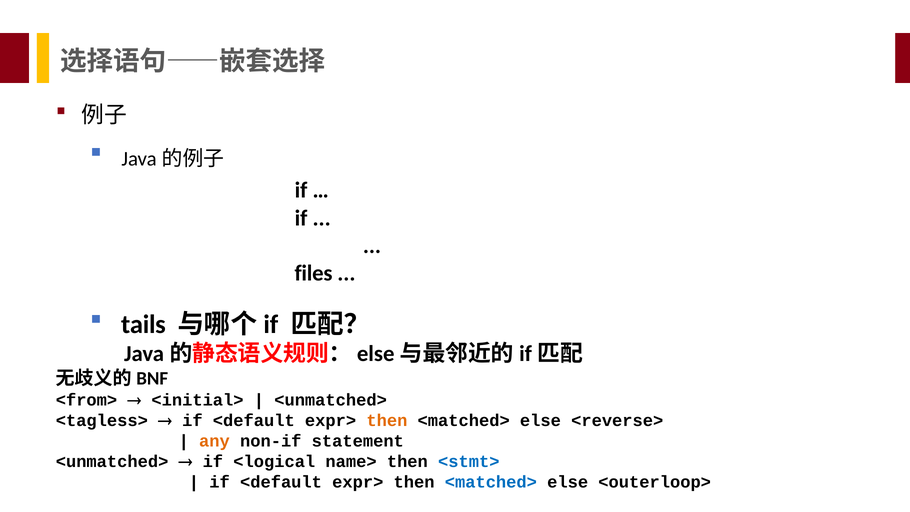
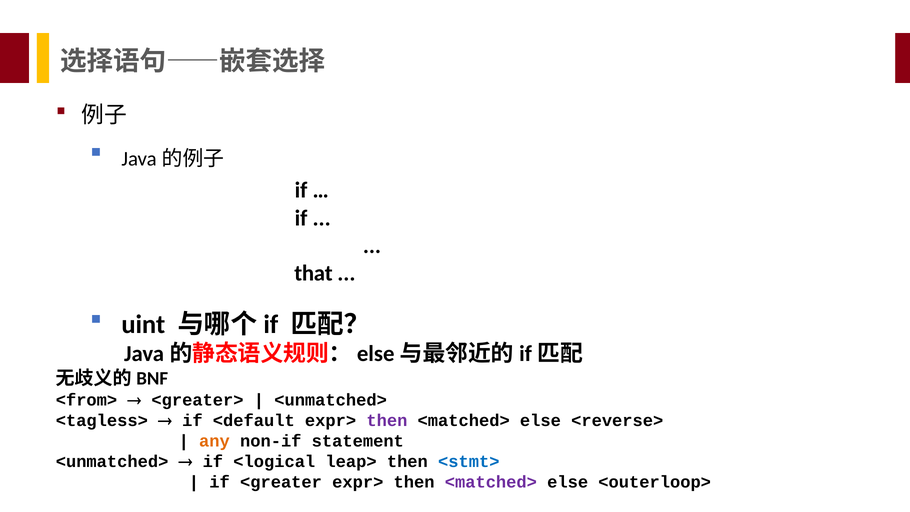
files: files -> that (313, 273)
tails: tails -> uint (143, 324)
<initial>: <initial> -> <greater> (198, 400)
then colour: orange -> purple (387, 420)
name>: name> -> leap> (351, 461)
<default: <default -> <greater (281, 482)
<matched> colour: blue -> purple (491, 482)
